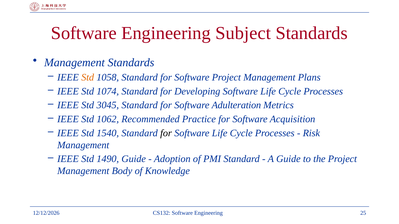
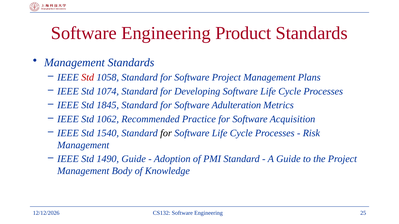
Subject: Subject -> Product (243, 33)
Std colour: orange -> red (88, 77)
3045: 3045 -> 1845 (108, 105)
